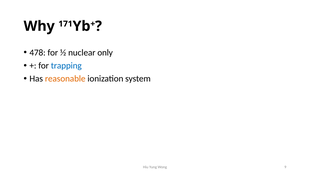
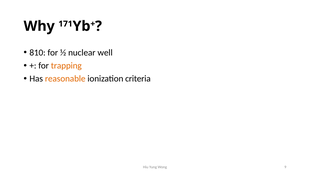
478: 478 -> 810 (38, 52)
only: only -> well (105, 52)
trapping colour: blue -> orange (66, 65)
system: system -> criteria (138, 78)
